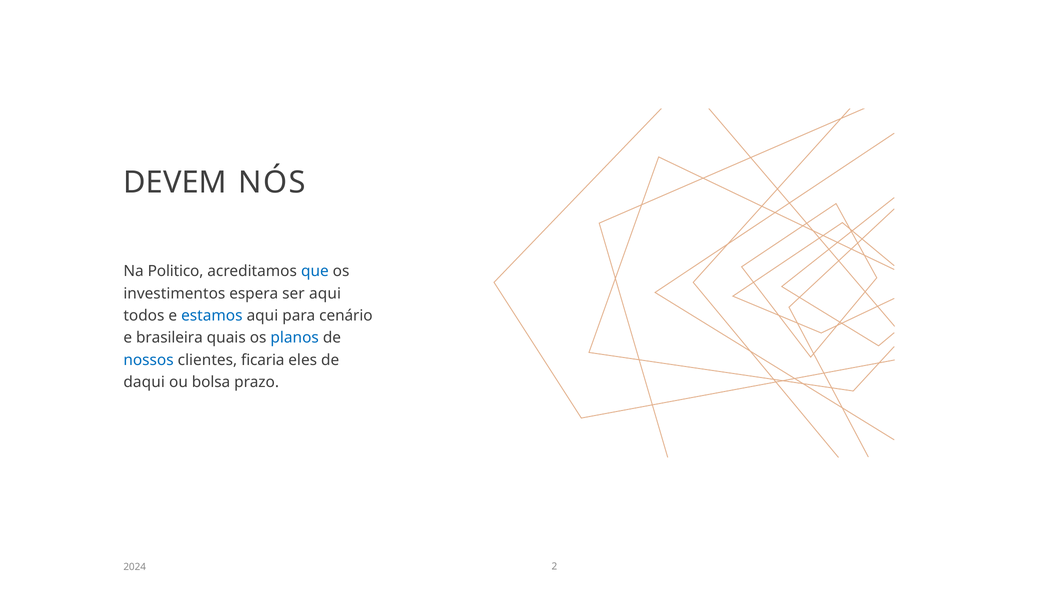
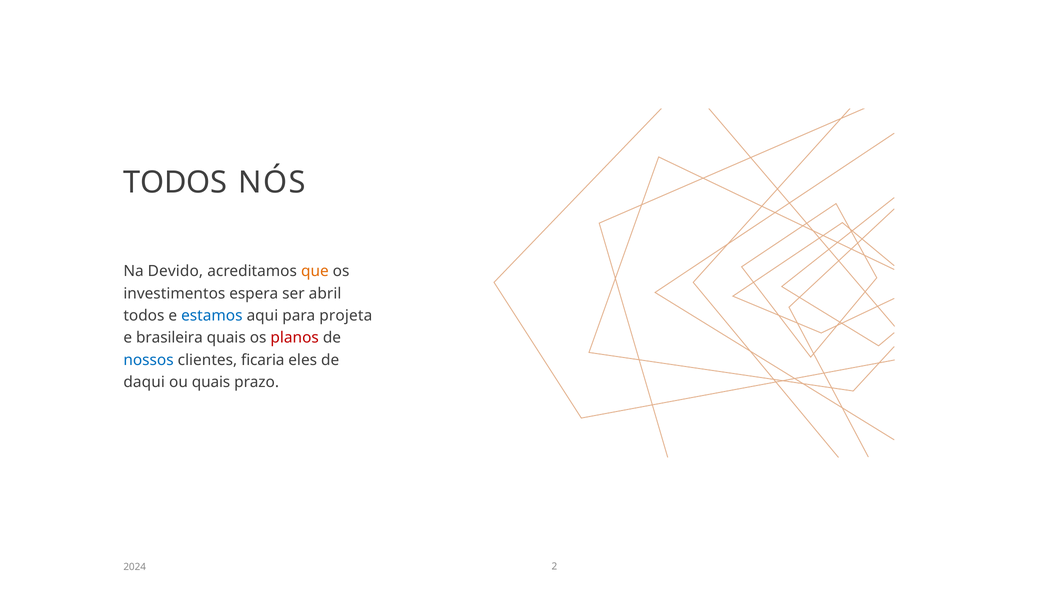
DEVEM: DEVEM -> TODOS (175, 182)
Politico: Politico -> Devido (175, 271)
que colour: blue -> orange (315, 271)
ser aqui: aqui -> abril (325, 293)
cenário: cenário -> projeta (346, 316)
planos colour: blue -> red (295, 338)
ou bolsa: bolsa -> quais (211, 382)
